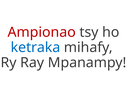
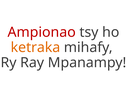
ketraka colour: blue -> orange (35, 48)
